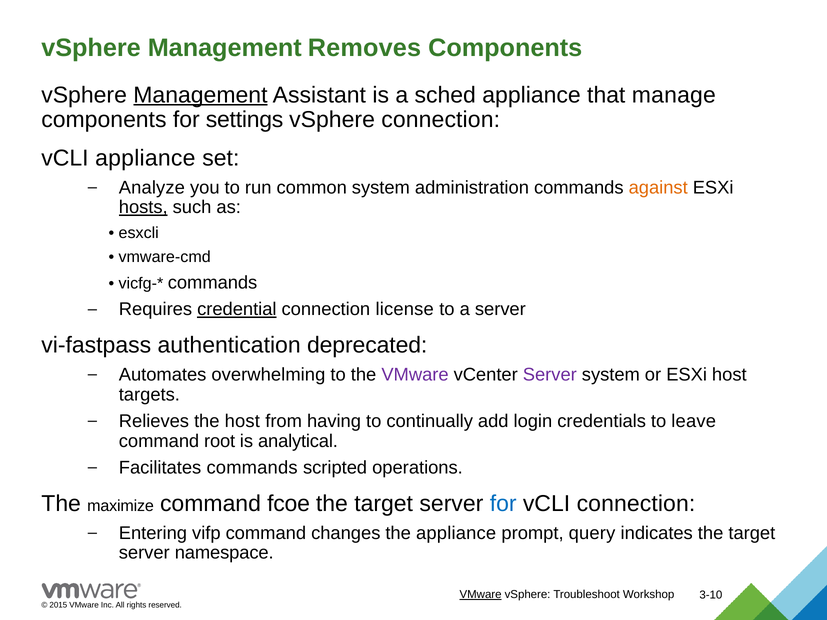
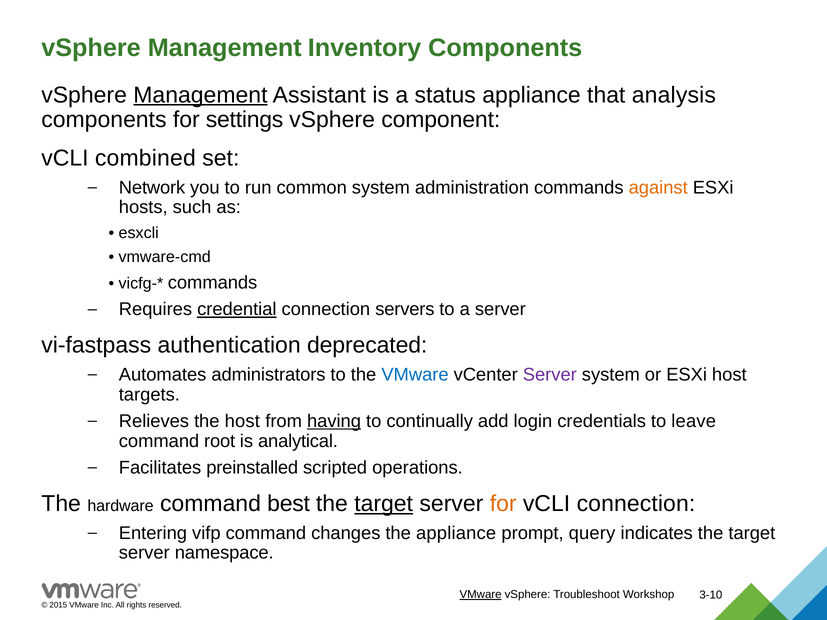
Removes: Removes -> Inventory (365, 48)
sched: sched -> status (445, 95)
manage: manage -> analysis (674, 95)
vSphere connection: connection -> component (441, 120)
vCLI appliance: appliance -> combined (145, 158)
Analyze: Analyze -> Network (152, 188)
hosts underline: present -> none (143, 207)
license: license -> servers (405, 309)
overwhelming: overwhelming -> administrators (268, 375)
VMware colour: purple -> blue (415, 375)
having underline: none -> present (334, 421)
Facilitates commands: commands -> preinstalled (252, 468)
maximize: maximize -> hardware (121, 506)
fcoe: fcoe -> best (289, 504)
target underline: none -> present (384, 504)
for colour: blue -> orange (503, 504)
